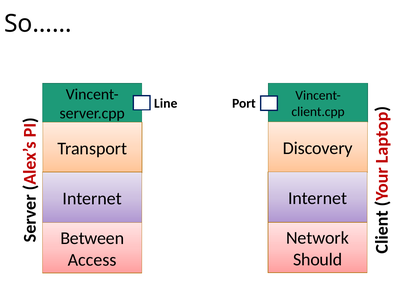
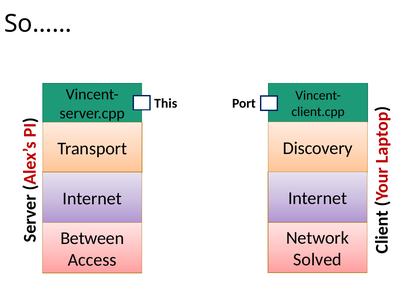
Line: Line -> This (166, 103)
Should: Should -> Solved (318, 260)
